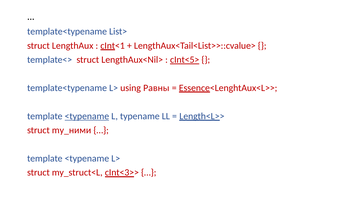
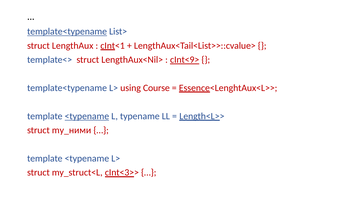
template<typename underline: none -> present (67, 32)
cInt<5>: cInt<5> -> cInt<9> (185, 60)
Равны: Равны -> Course (156, 88)
